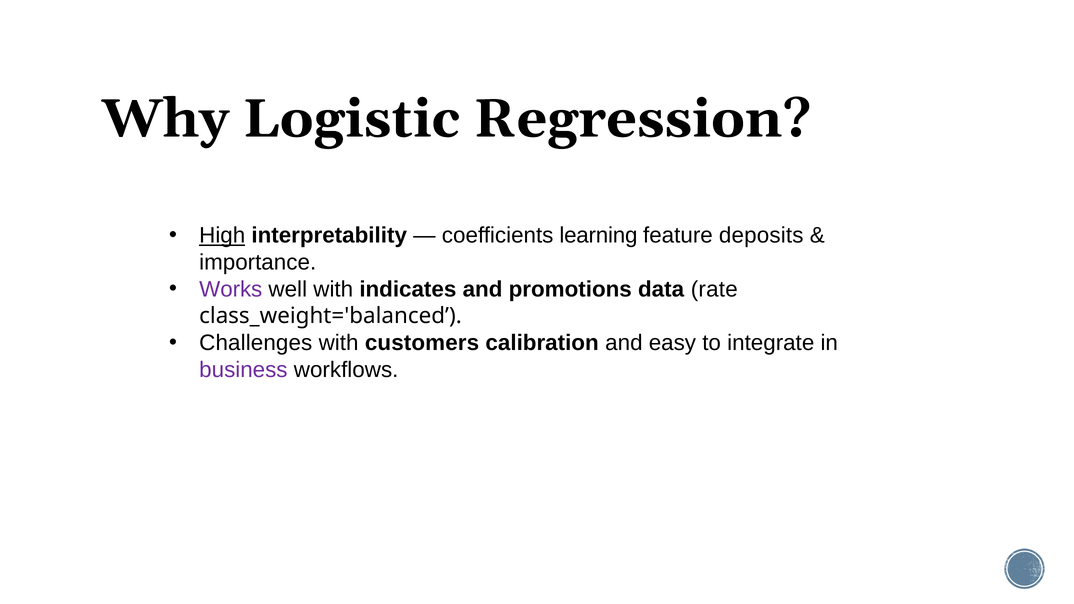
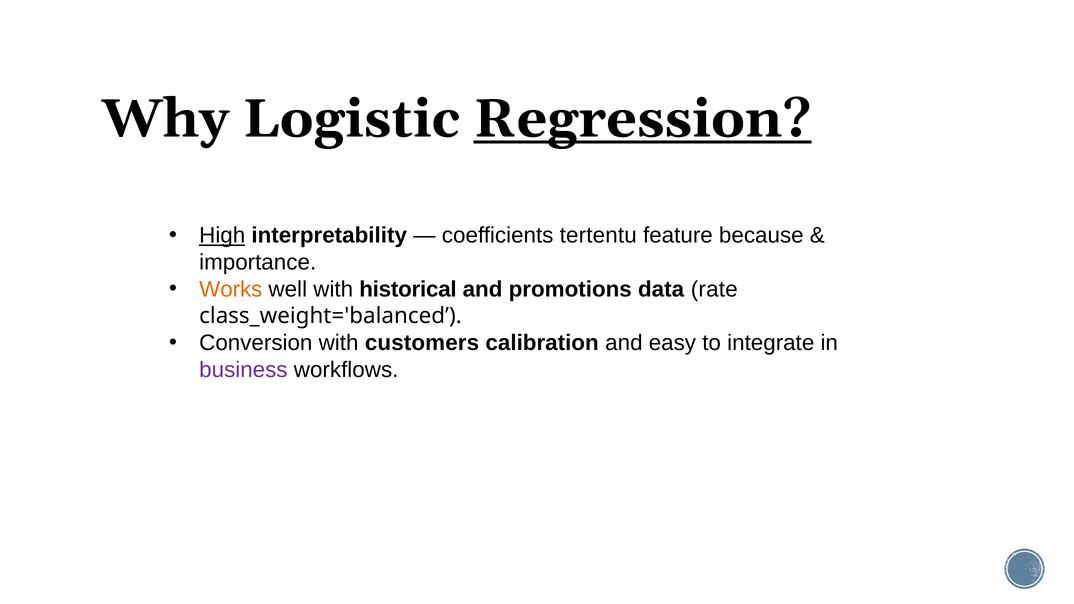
Regression underline: none -> present (643, 119)
learning: learning -> tertentu (598, 236)
deposits: deposits -> because (761, 236)
Works colour: purple -> orange (231, 289)
indicates: indicates -> historical (408, 289)
Challenges: Challenges -> Conversion (256, 343)
